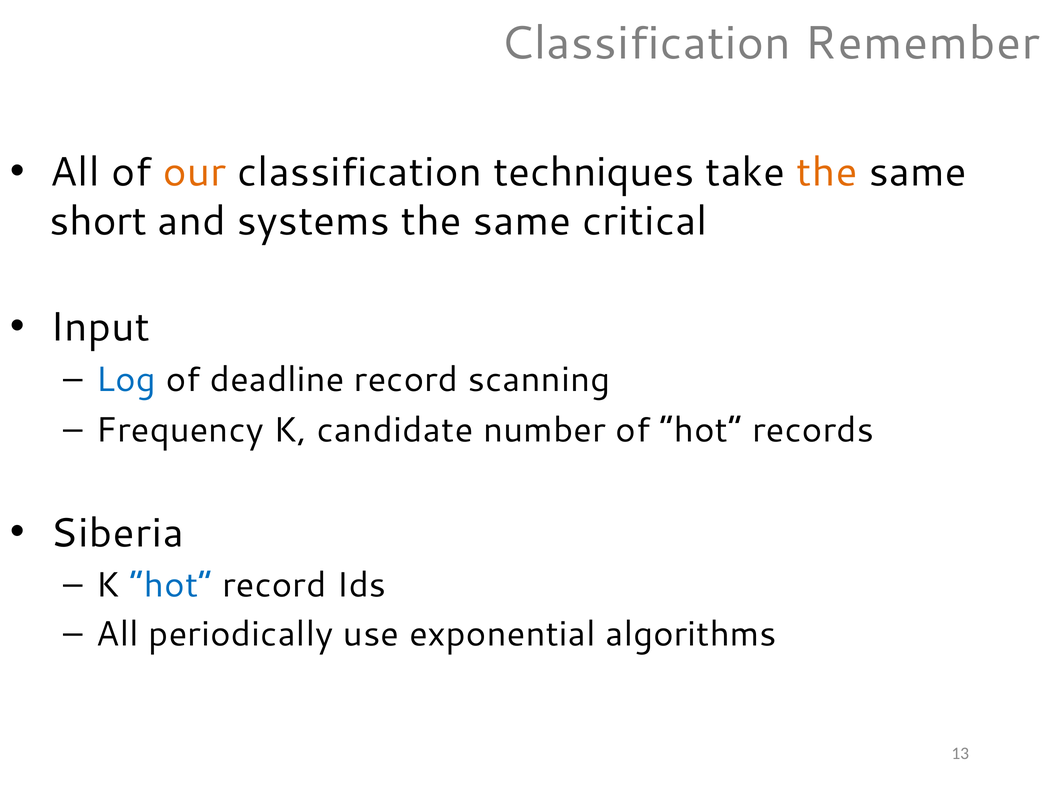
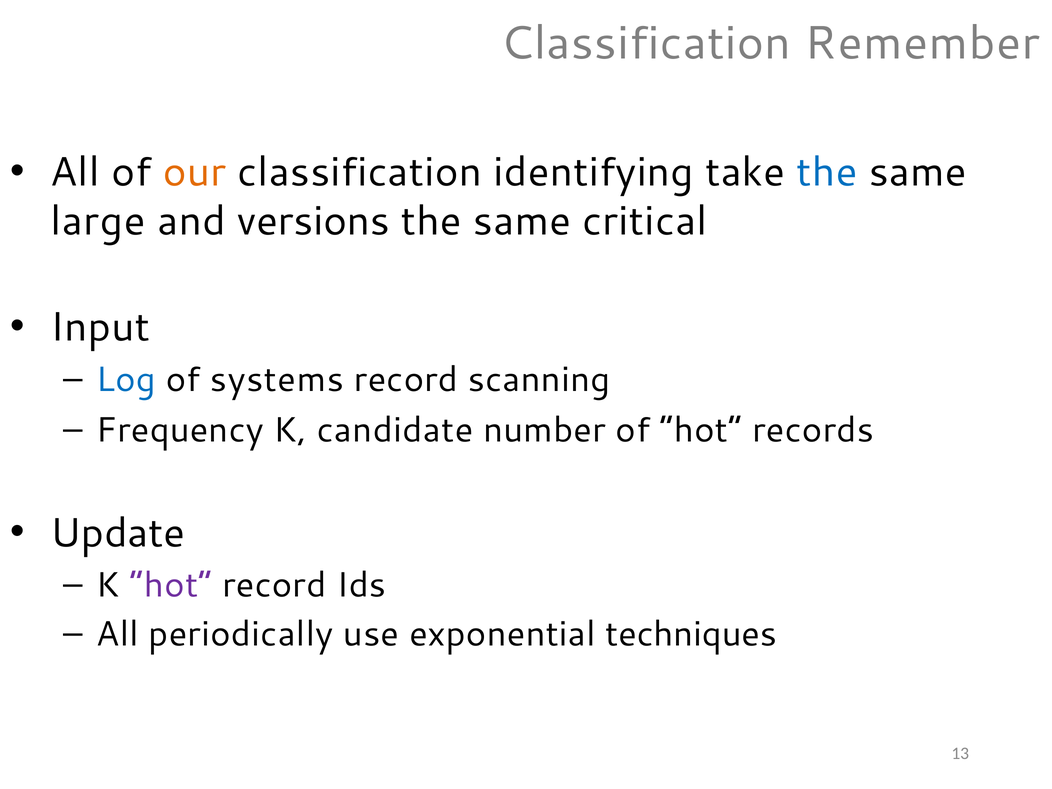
techniques: techniques -> identifying (594, 172)
the colour: orange -> blue (827, 172)
short: short -> large (98, 221)
systems: systems -> versions (313, 221)
deadline: deadline -> systems (277, 380)
Siberia: Siberia -> Update (118, 533)
hot colour: blue -> purple (171, 585)
algorithms: algorithms -> techniques (691, 634)
